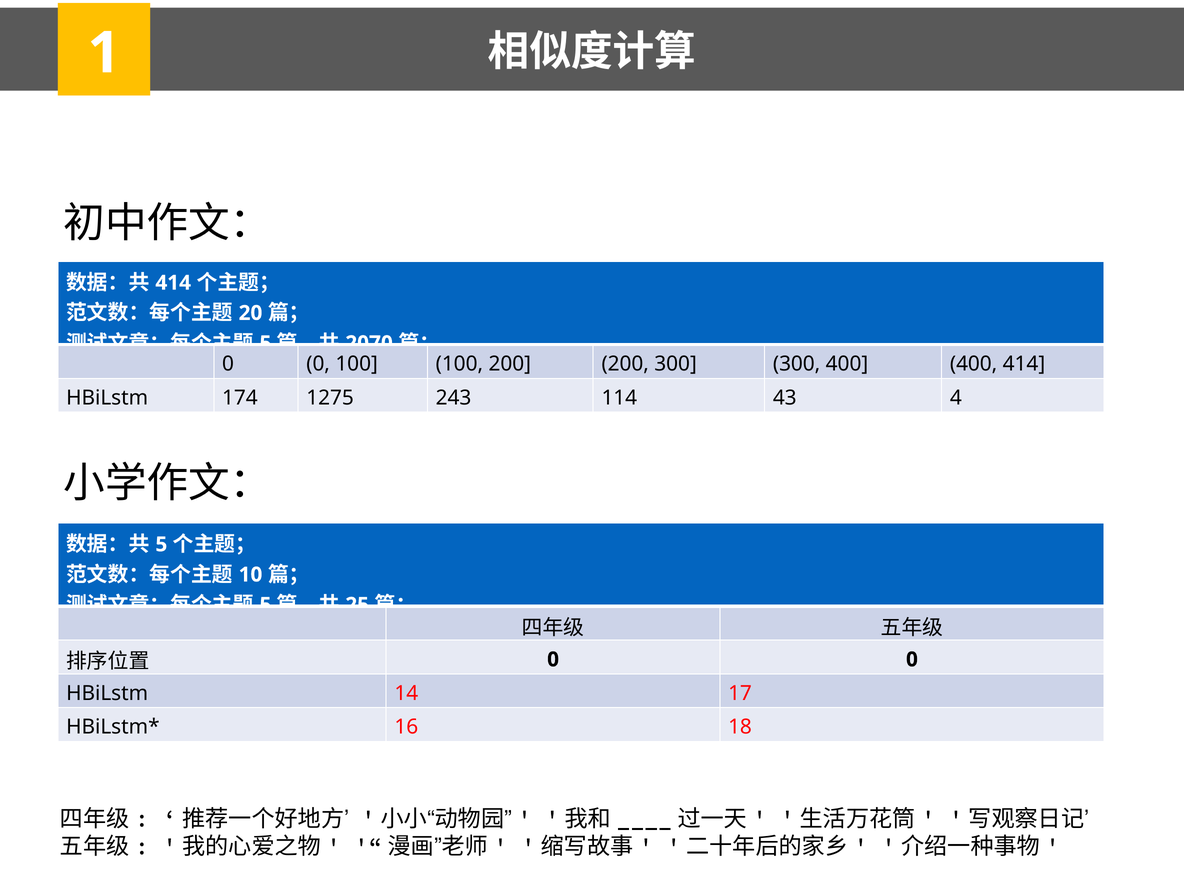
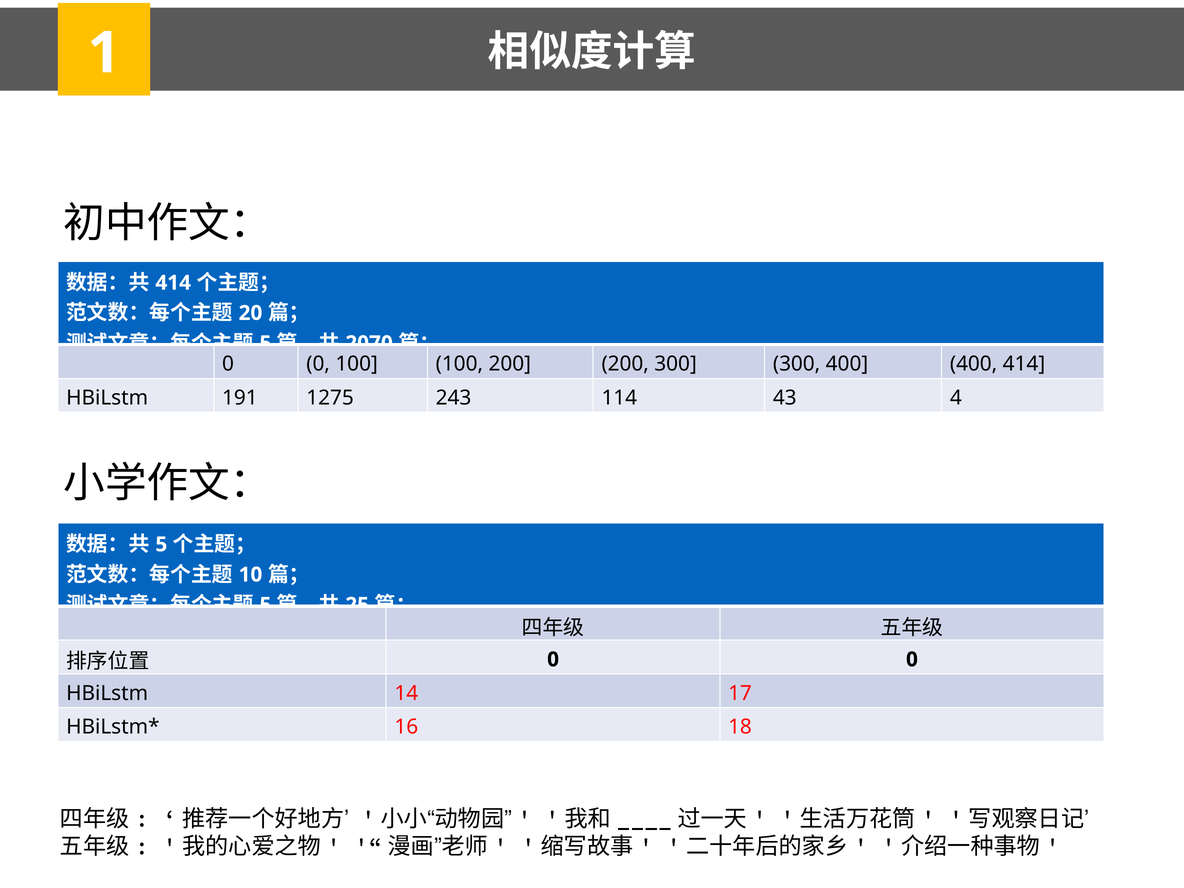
174: 174 -> 191 (240, 398)
